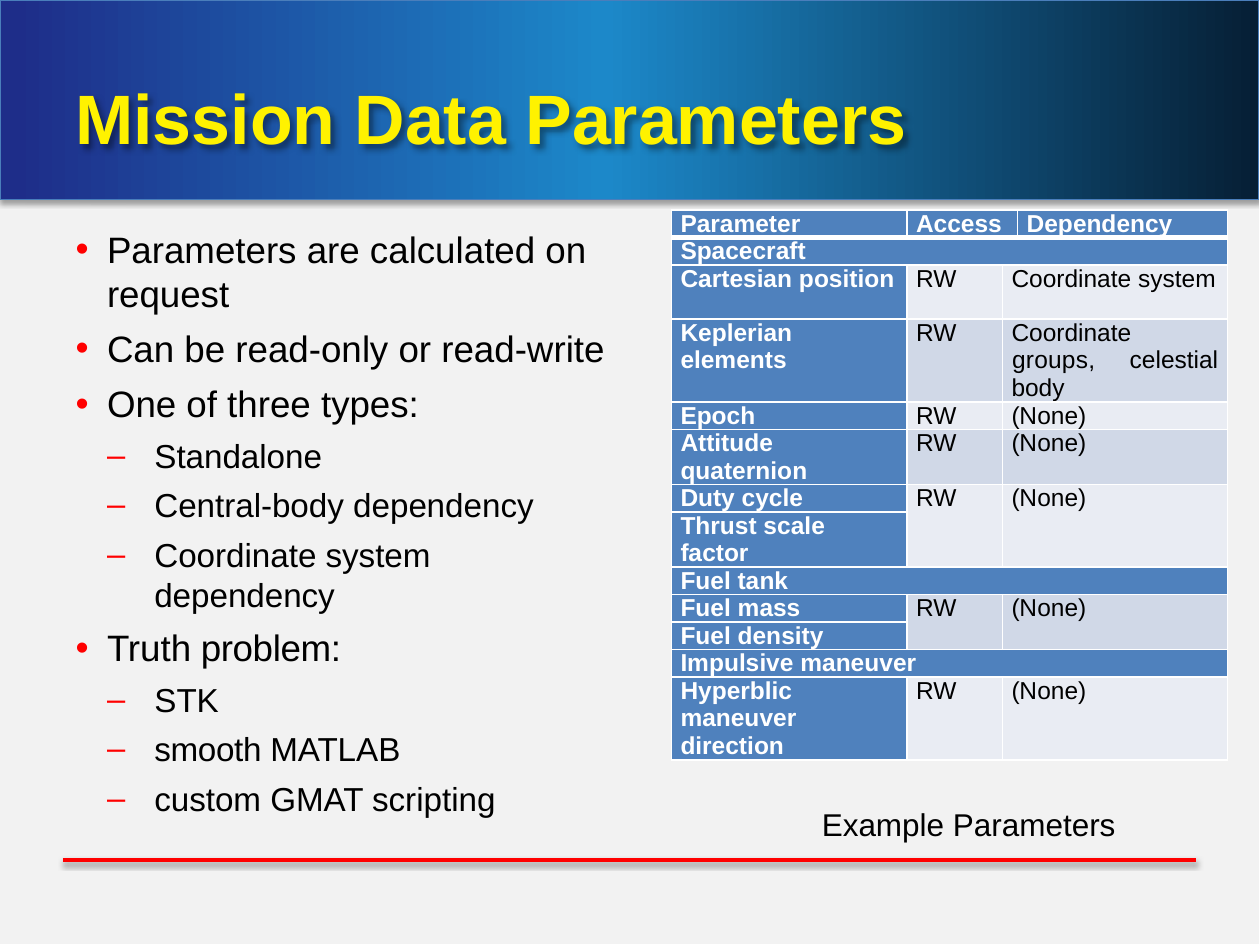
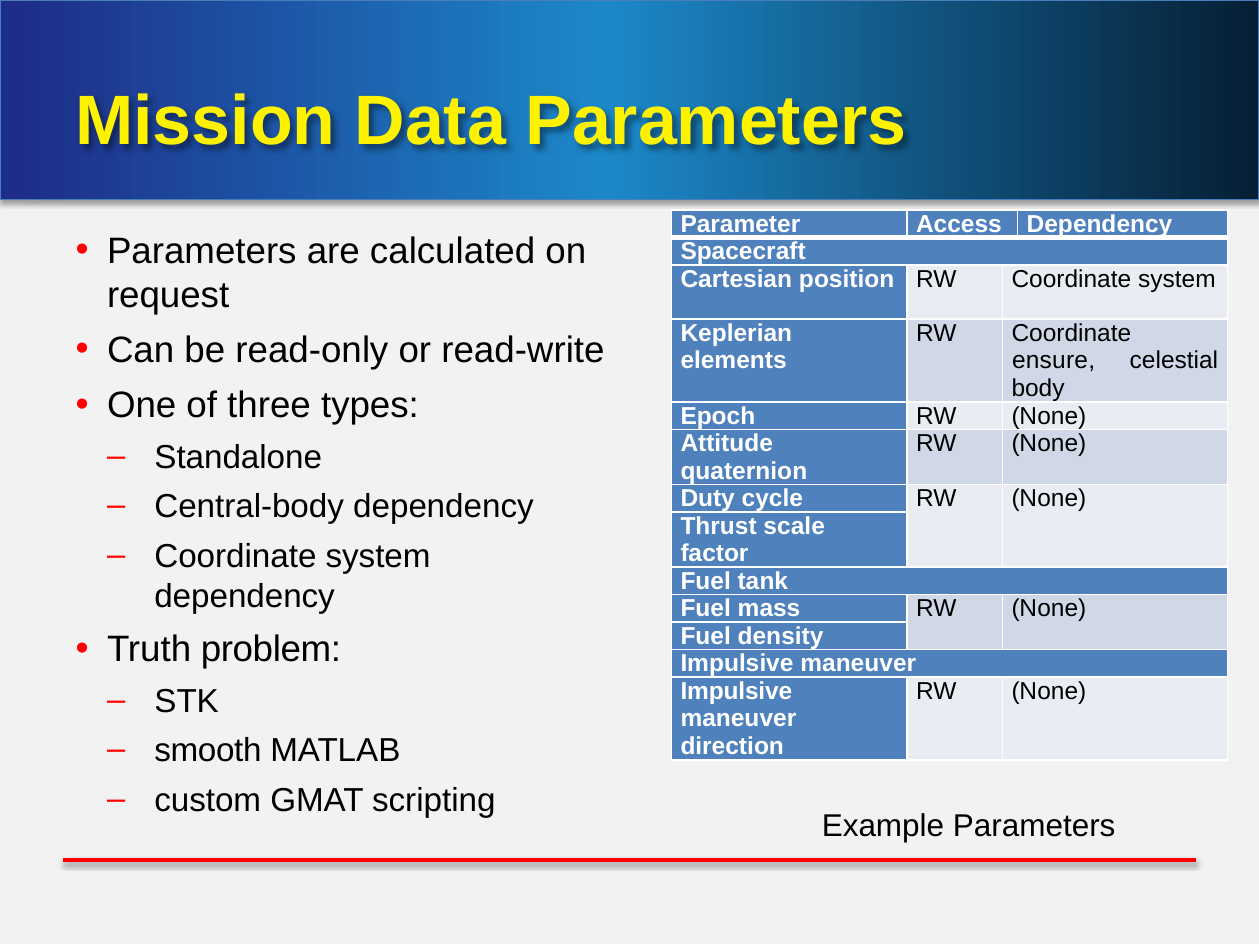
groups: groups -> ensure (1054, 361)
Hyperblic: Hyperblic -> Impulsive (736, 692)
